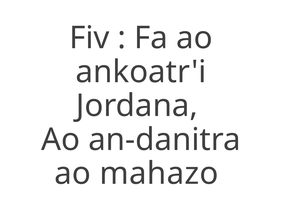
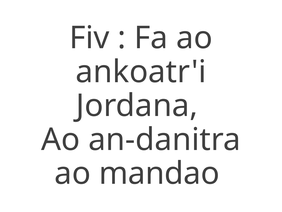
mahazo: mahazo -> mandao (159, 173)
